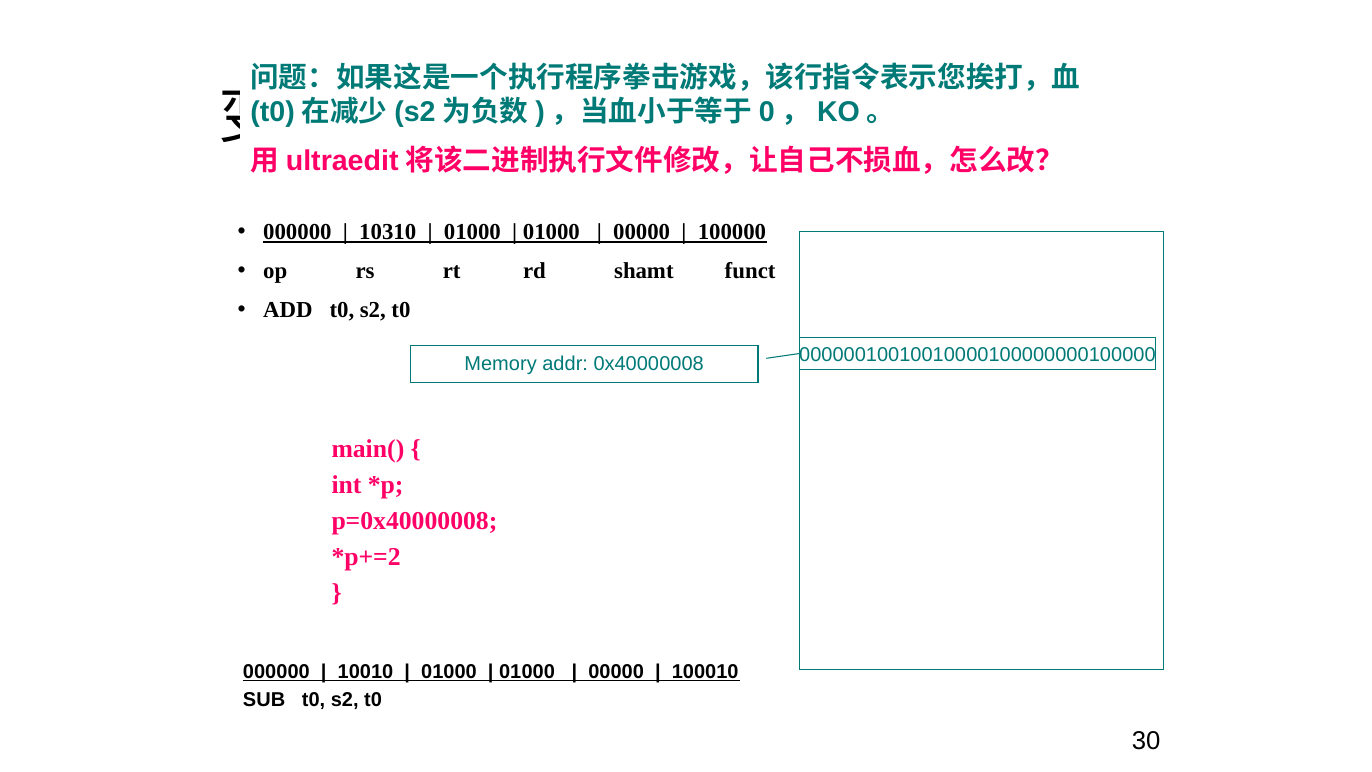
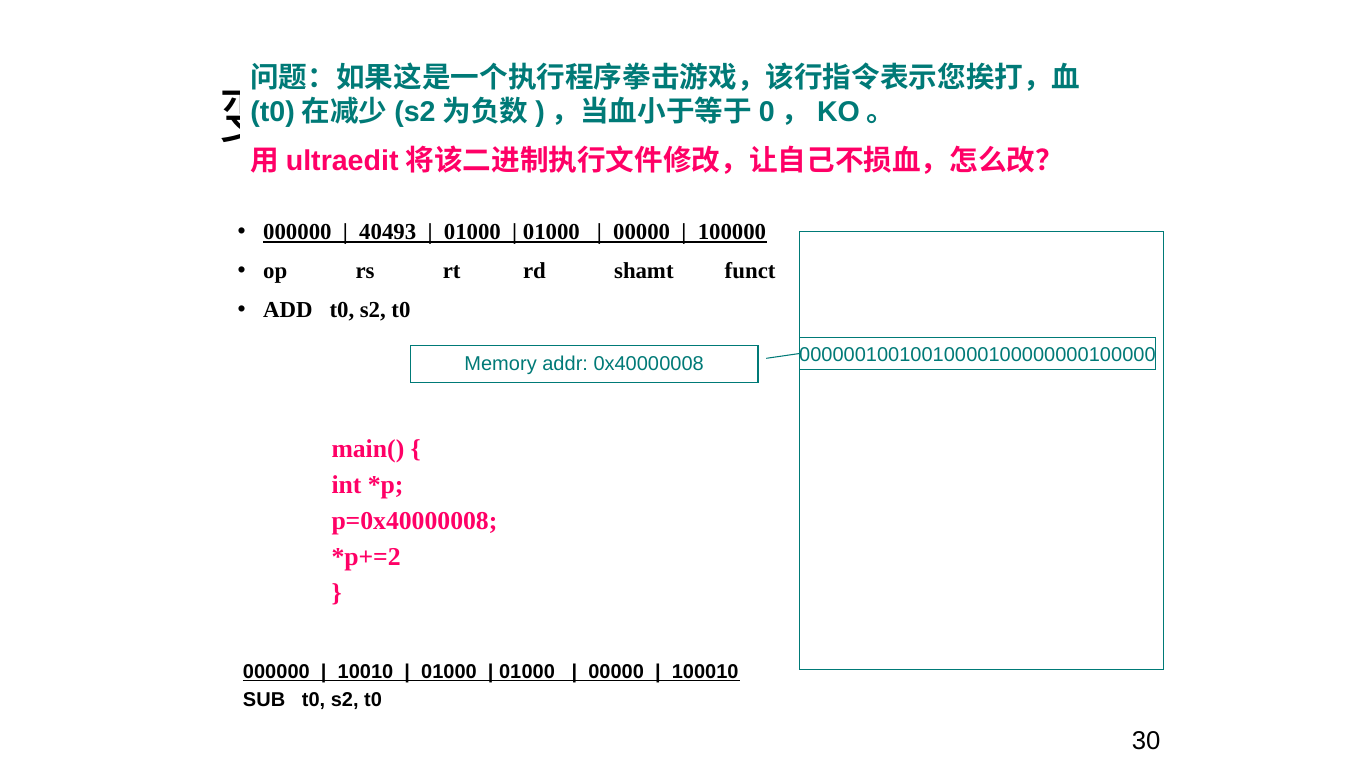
10310: 10310 -> 40493 (388, 232)
